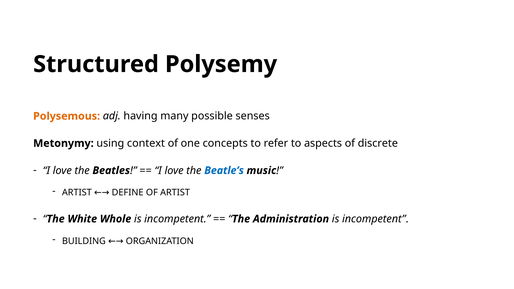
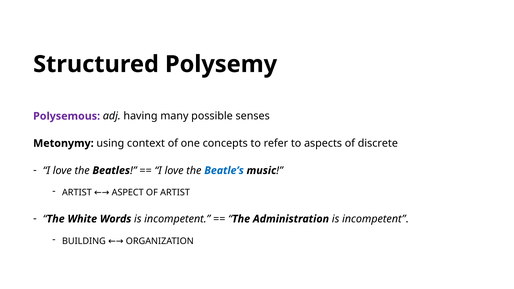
Polysemous colour: orange -> purple (67, 116)
DEFINE: DEFINE -> ASPECT (128, 193)
Whole: Whole -> Words (116, 219)
